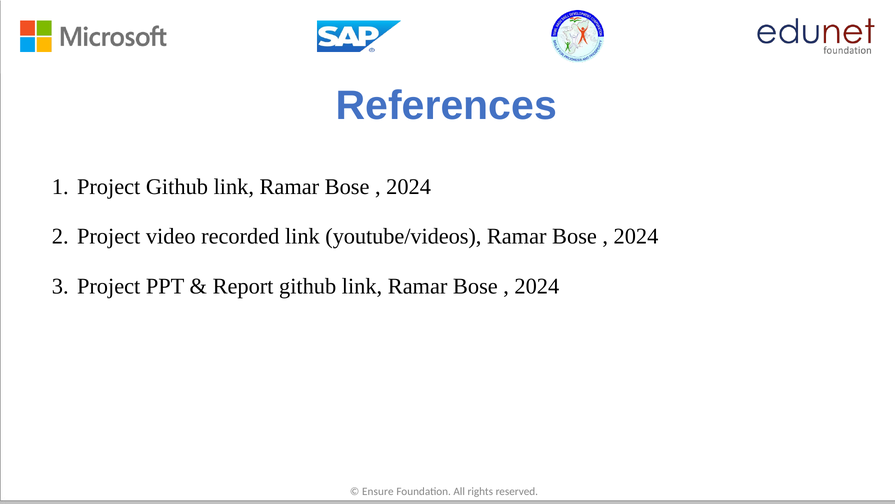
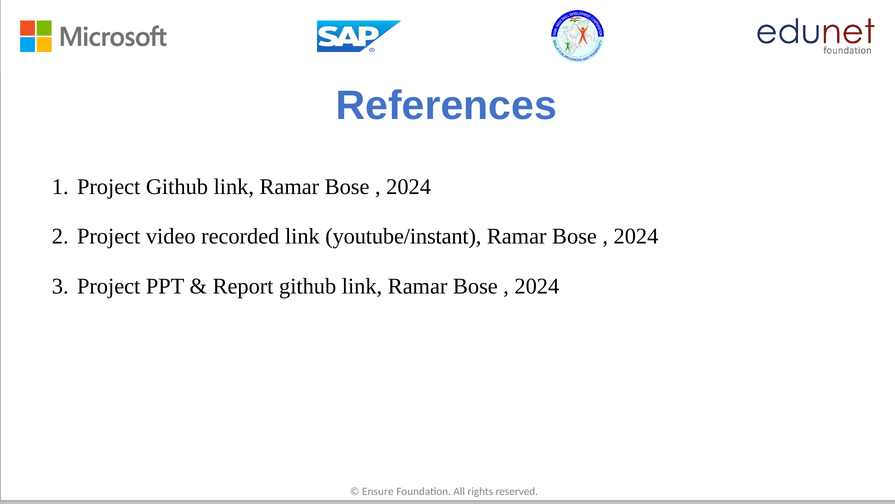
youtube/videos: youtube/videos -> youtube/instant (403, 236)
